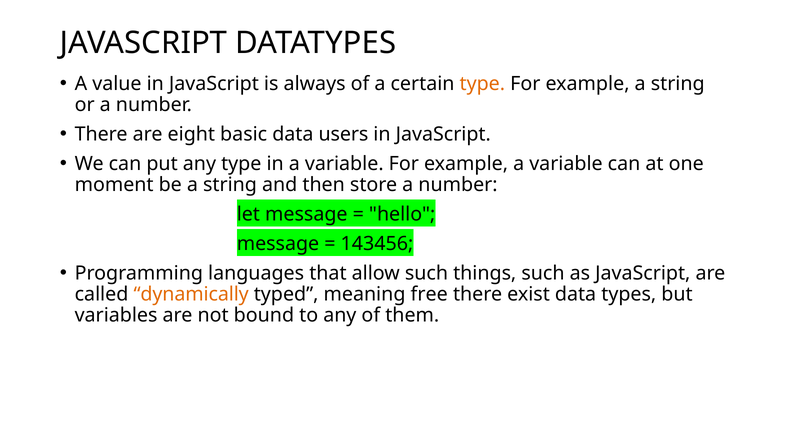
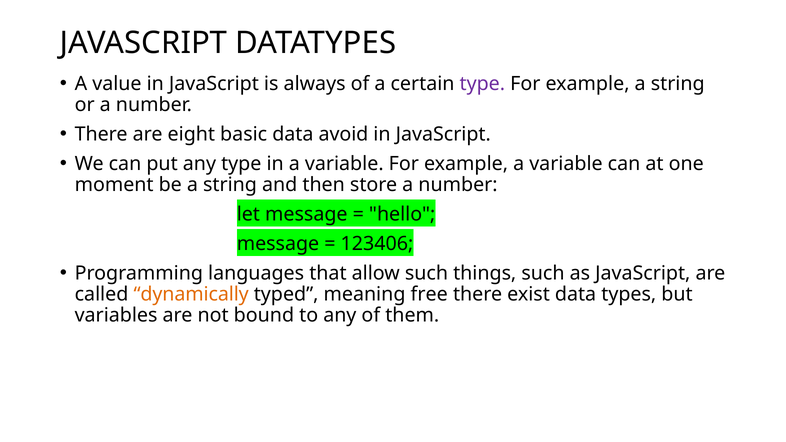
type colour: orange -> purple (482, 84)
users: users -> avoid (343, 134)
143456: 143456 -> 123406 (377, 244)
